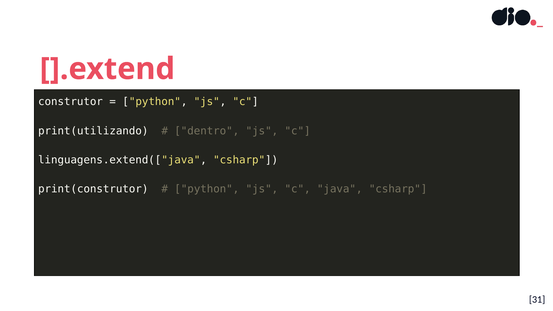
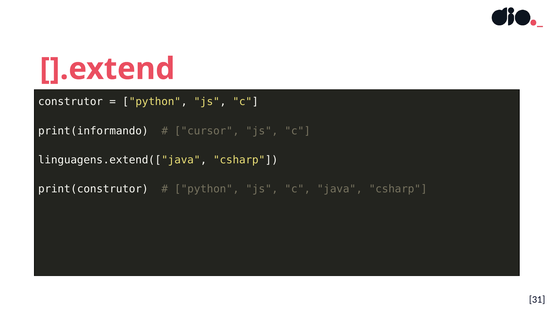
print(utilizando: print(utilizando -> print(informando (93, 131)
dentro: dentro -> cursor (207, 131)
